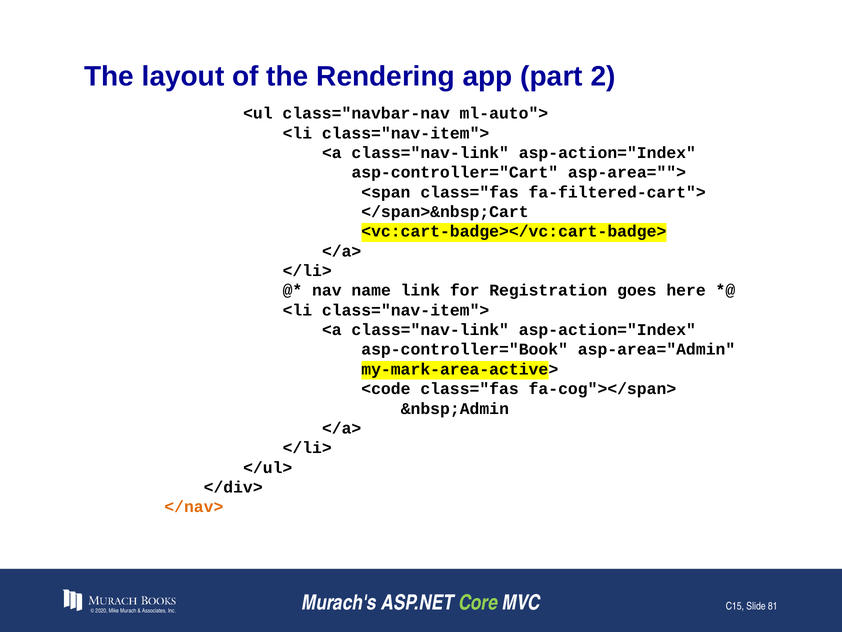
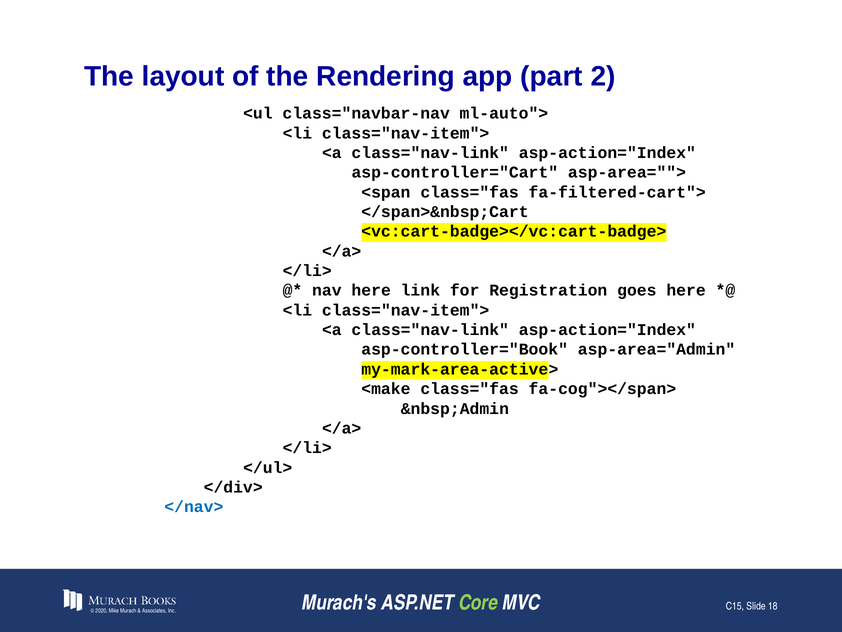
nav name: name -> here (371, 290)
<code: <code -> <make (386, 389)
</nav> colour: orange -> blue (194, 507)
81: 81 -> 18 (773, 606)
